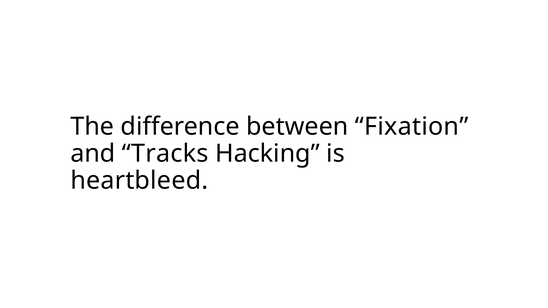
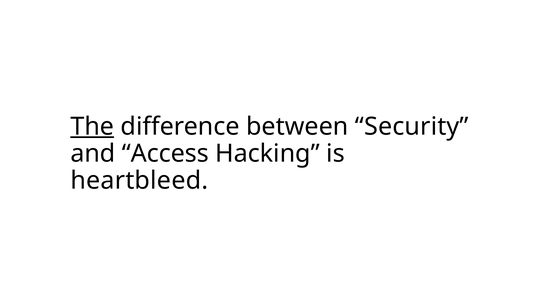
The underline: none -> present (92, 127)
Fixation: Fixation -> Security (412, 127)
Tracks: Tracks -> Access (165, 154)
